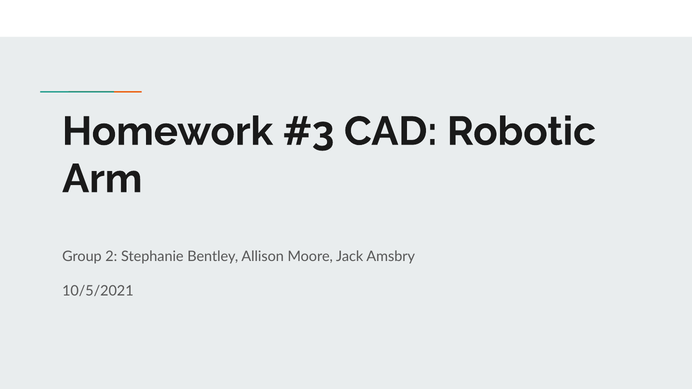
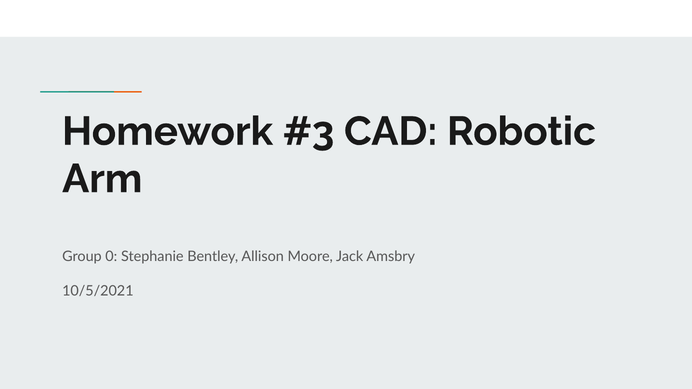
2: 2 -> 0 (111, 256)
